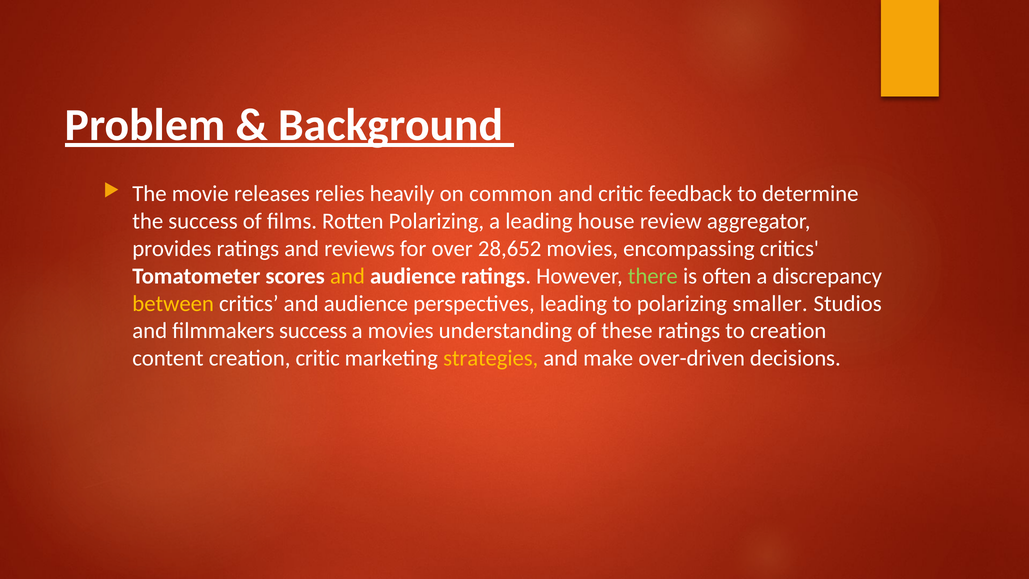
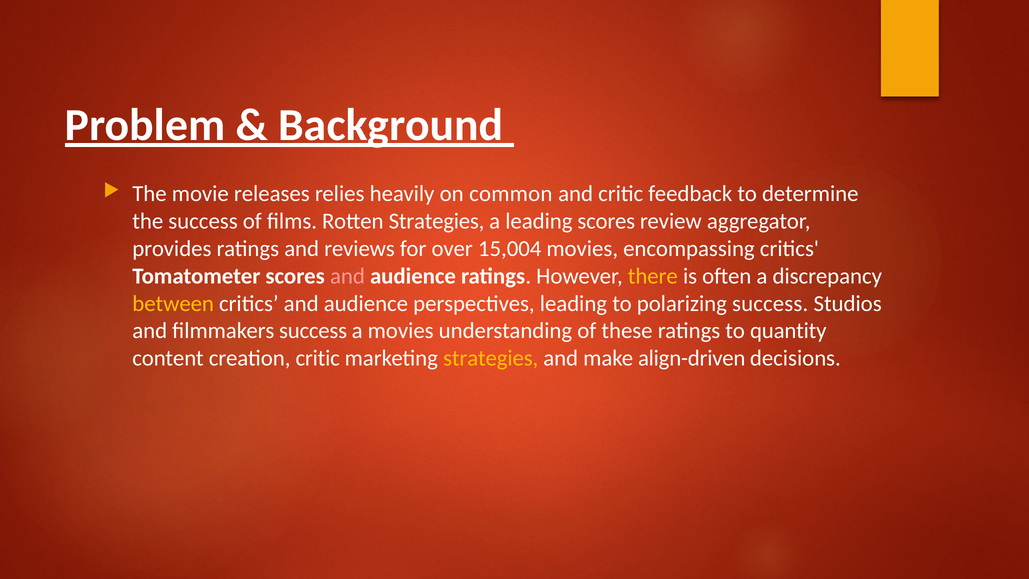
Rotten Polarizing: Polarizing -> Strategies (437, 221)
leading house: house -> scores (606, 221)
28,652: 28,652 -> 15,004 (510, 249)
and colour: yellow -> pink (348, 276)
there colour: light green -> yellow (653, 276)
polarizing smaller: smaller -> success (770, 303)
to creation: creation -> quantity (788, 331)
over-driven: over-driven -> align-driven (692, 358)
